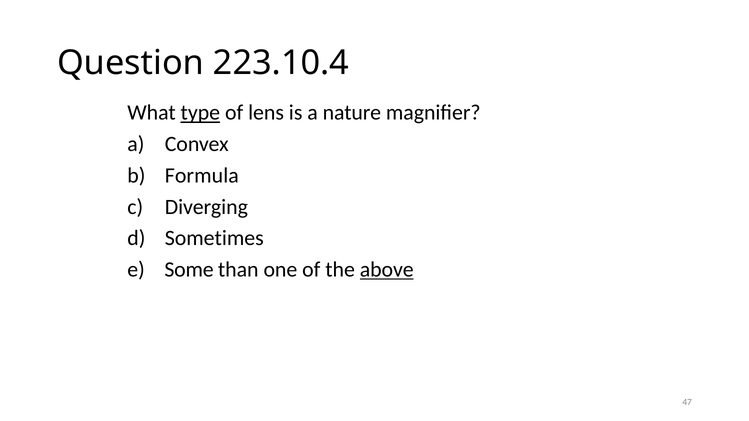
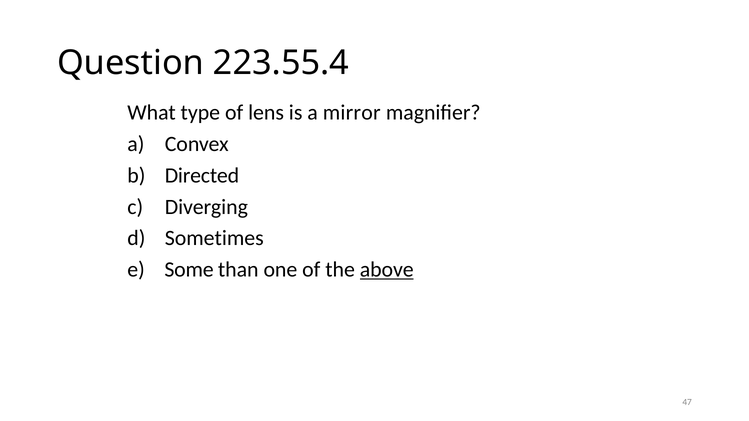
223.10.4: 223.10.4 -> 223.55.4 (281, 63)
type underline: present -> none (200, 113)
nature: nature -> mirror (352, 113)
Formula: Formula -> Directed (202, 176)
